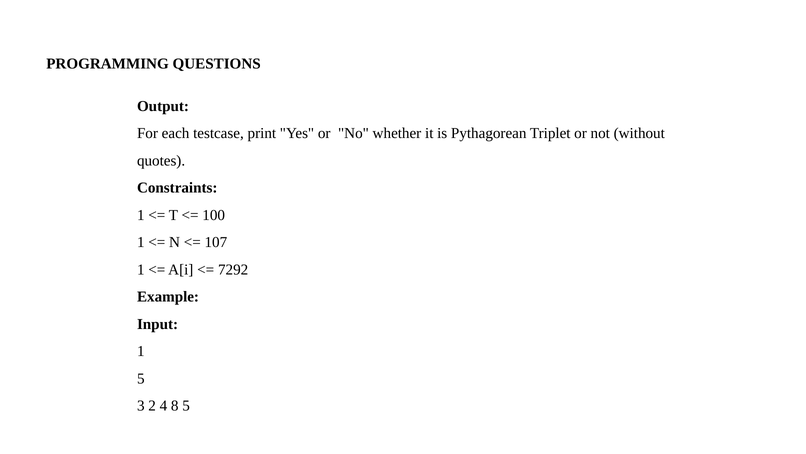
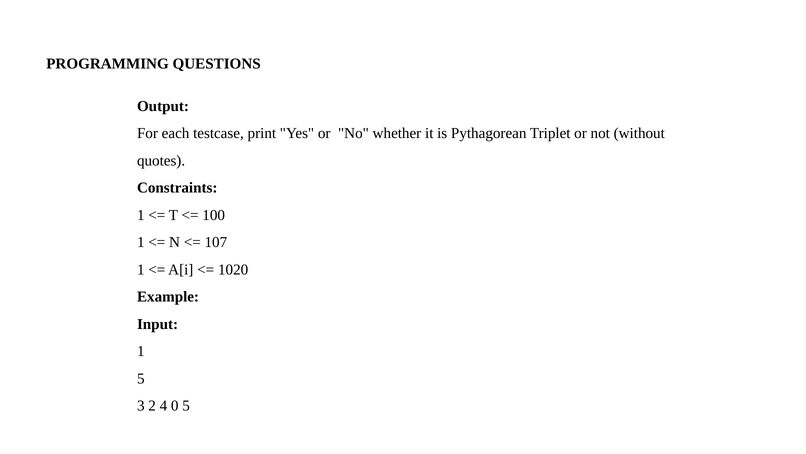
7292: 7292 -> 1020 (233, 269)
8: 8 -> 0 (175, 405)
